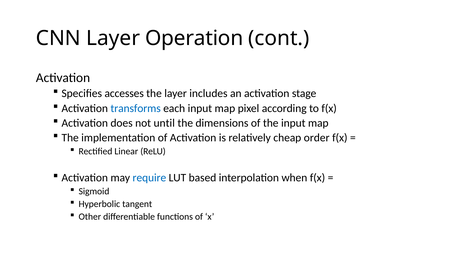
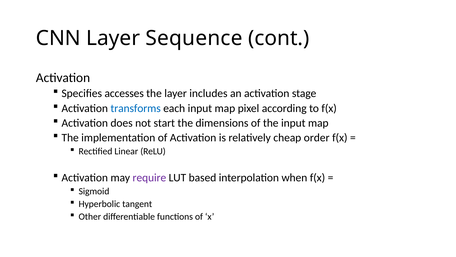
Operation: Operation -> Sequence (194, 38)
until: until -> start (164, 123)
require colour: blue -> purple (149, 177)
